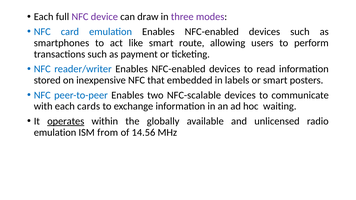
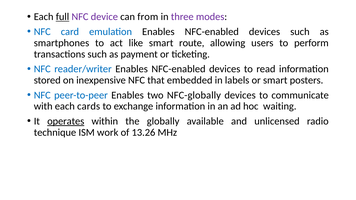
full underline: none -> present (63, 17)
draw: draw -> from (148, 17)
NFC-scalable: NFC-scalable -> NFC-globally (194, 95)
emulation: emulation -> technique (55, 133)
from: from -> work (108, 133)
14.56: 14.56 -> 13.26 (143, 133)
